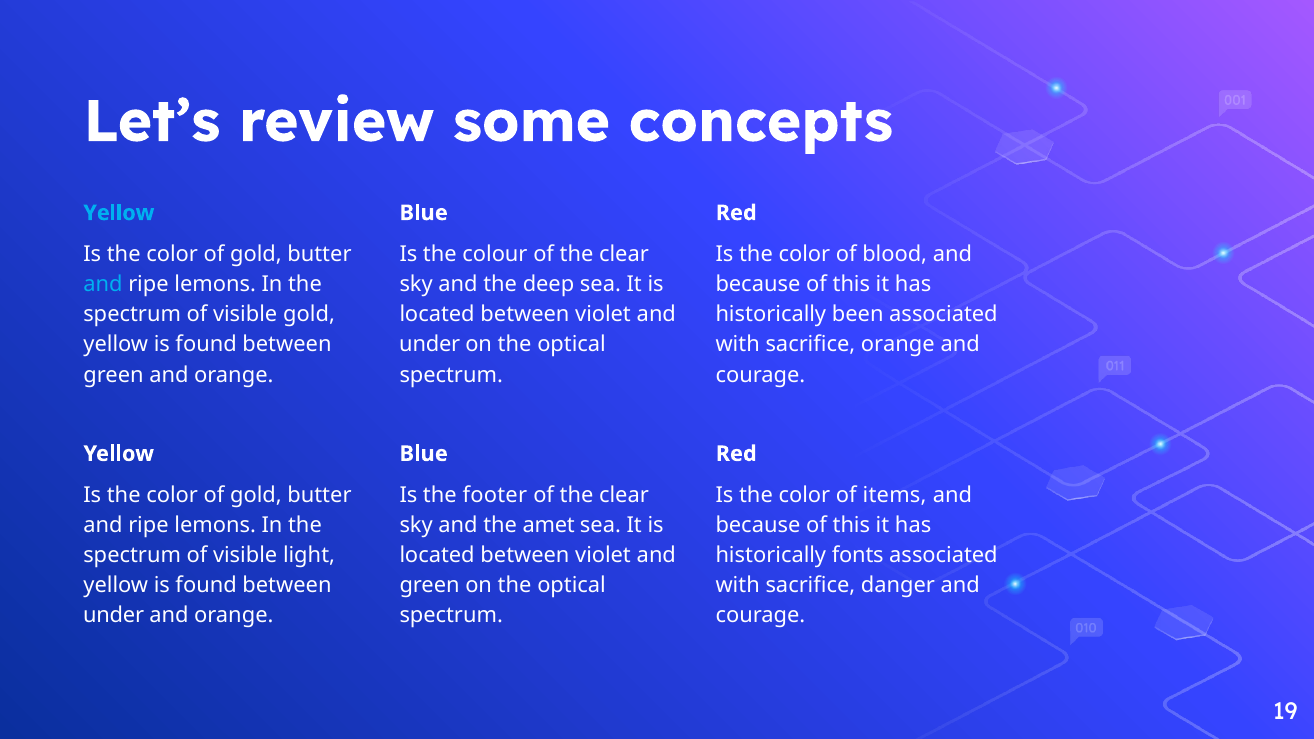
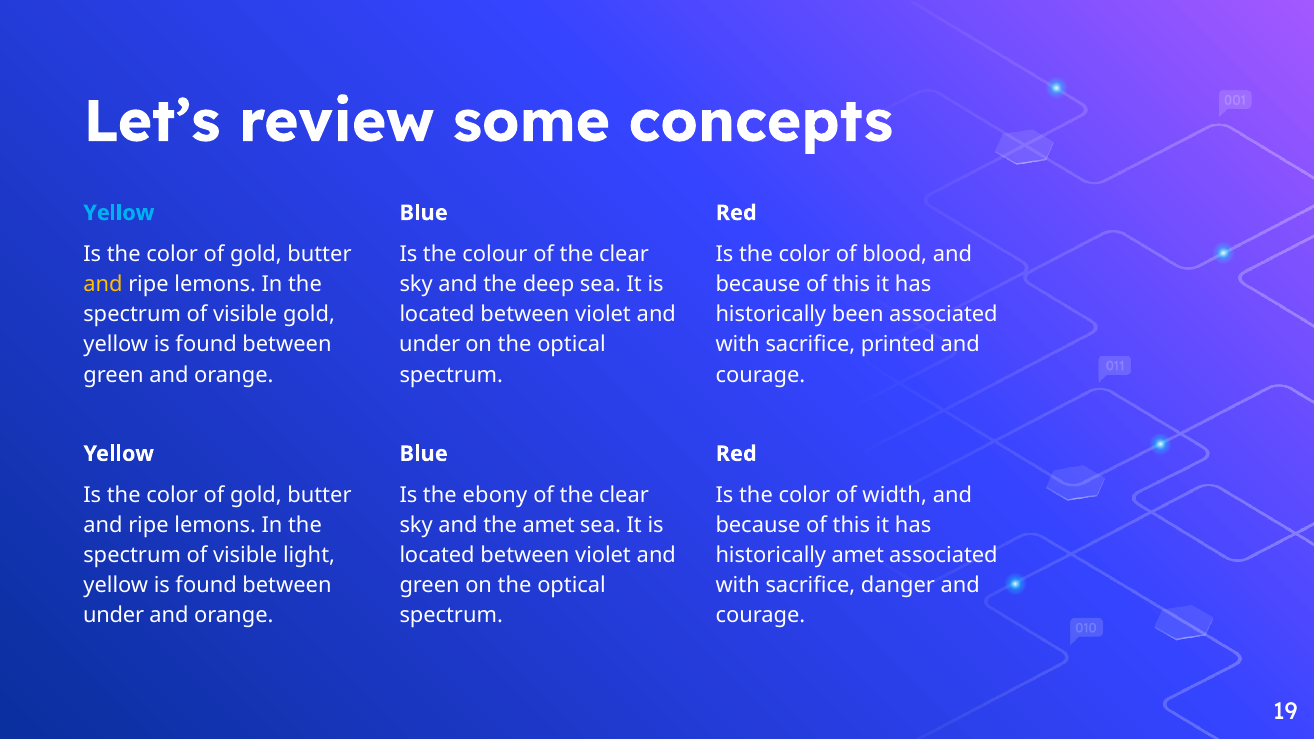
and colour: light blue -> yellow (103, 284)
sacrifice orange: orange -> printed (898, 345)
footer: footer -> ebony (495, 495)
items: items -> width (895, 495)
historically fonts: fonts -> amet (858, 555)
